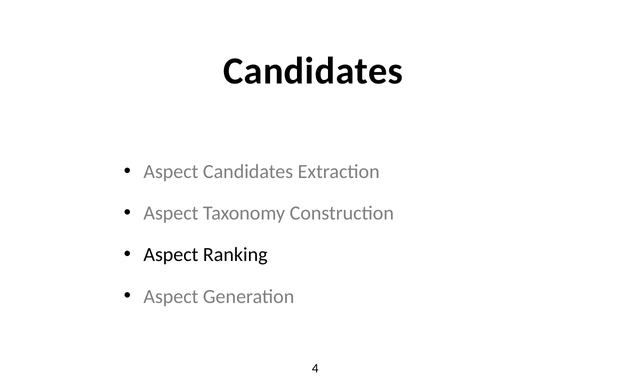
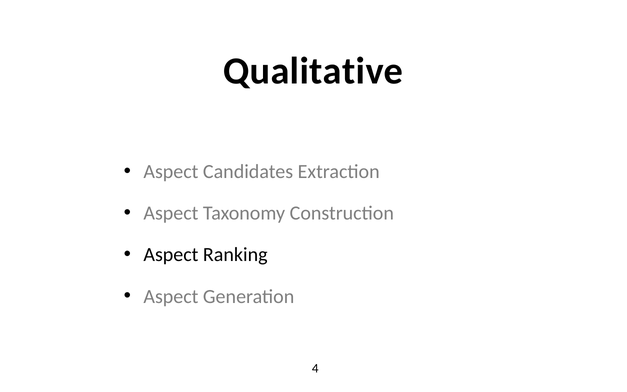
Candidates: Candidates -> Qualitative (313, 71)
